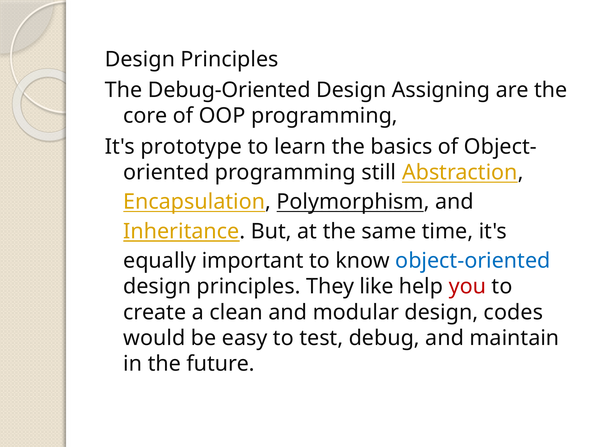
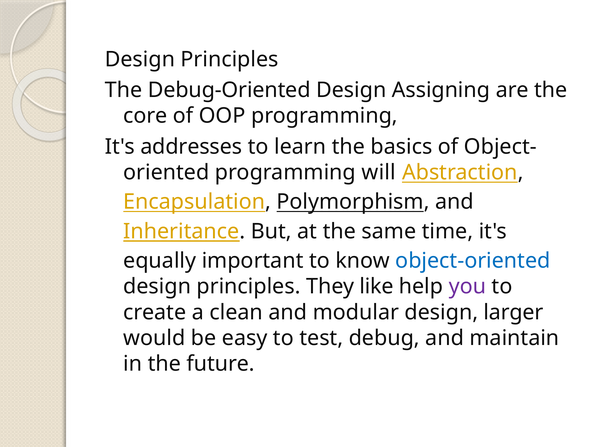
prototype: prototype -> addresses (191, 147)
still: still -> will (379, 172)
you colour: red -> purple (467, 286)
codes: codes -> larger (513, 312)
